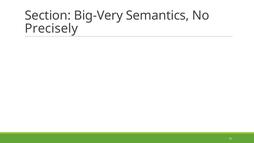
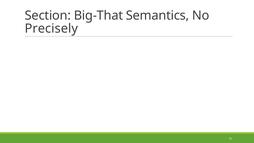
Big-Very: Big-Very -> Big-That (98, 16)
